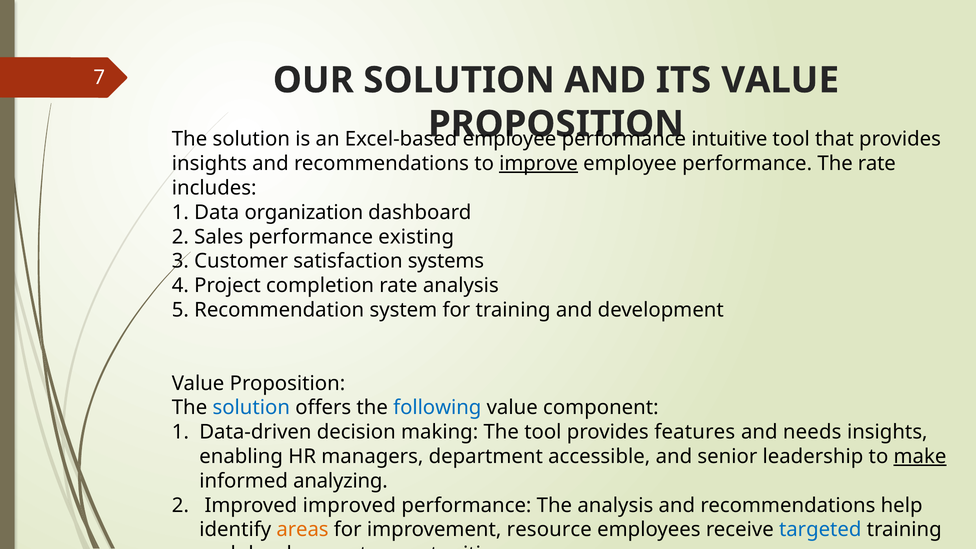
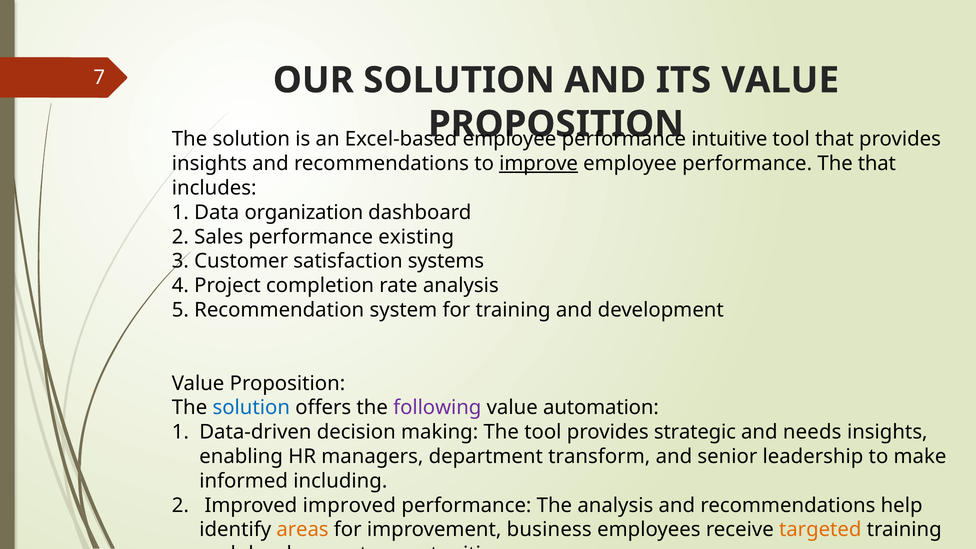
The rate: rate -> that (877, 164)
following colour: blue -> purple (437, 408)
component: component -> automation (601, 408)
features: features -> strategic (695, 432)
accessible: accessible -> transform (599, 457)
make underline: present -> none (920, 457)
analyzing: analyzing -> including (340, 481)
resource: resource -> business (549, 530)
targeted colour: blue -> orange (820, 530)
